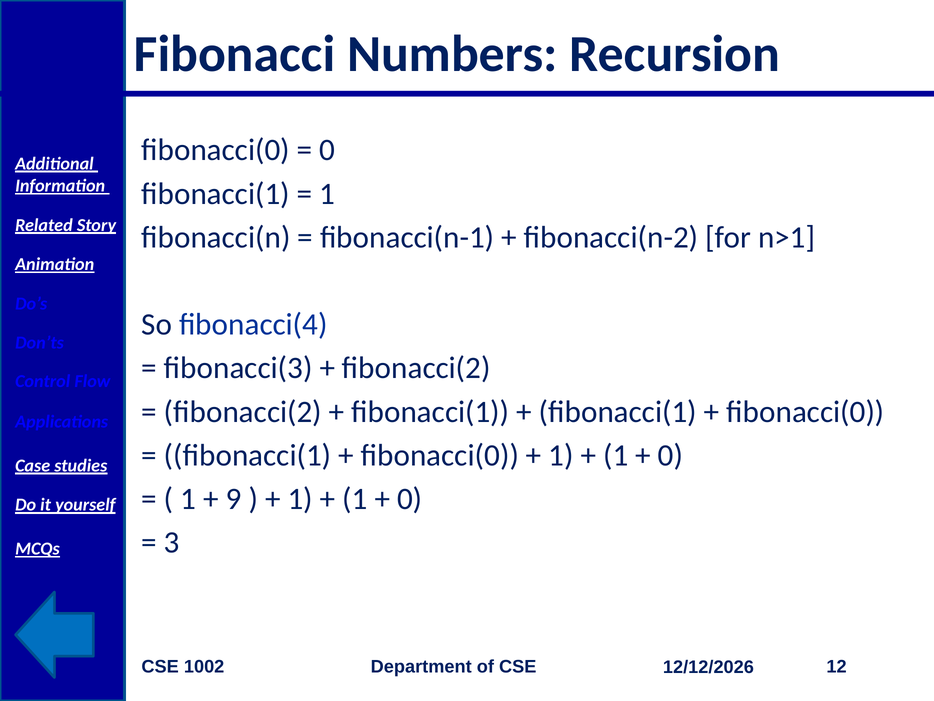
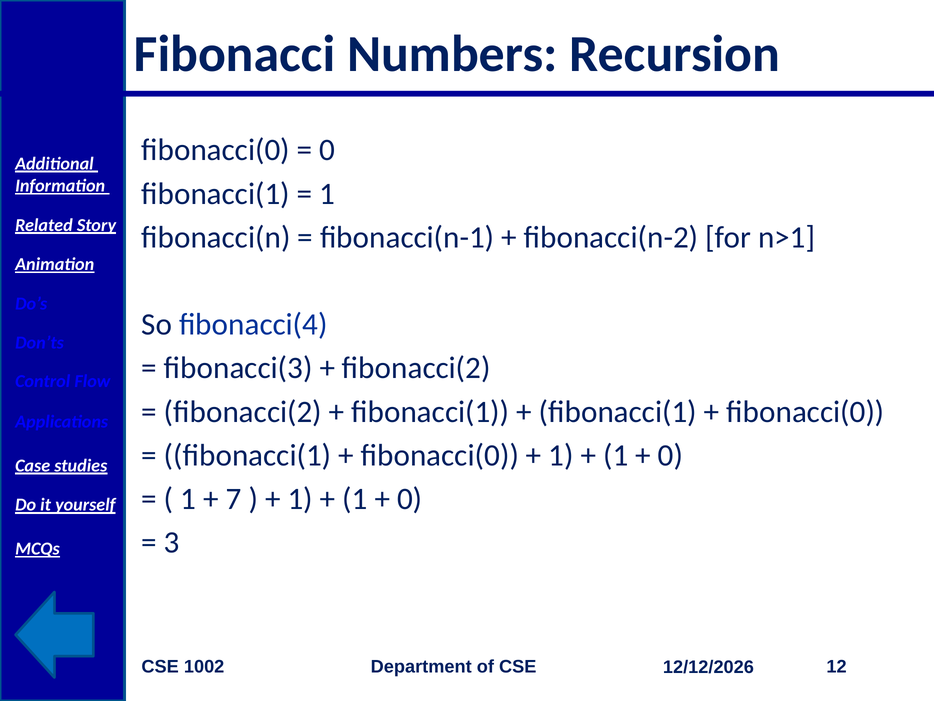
9: 9 -> 7 (234, 499)
